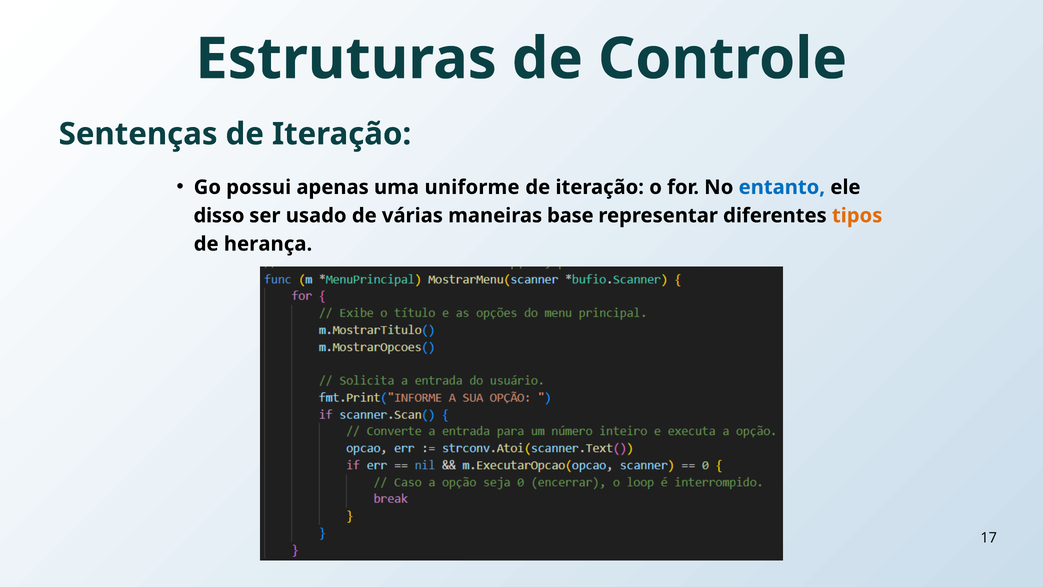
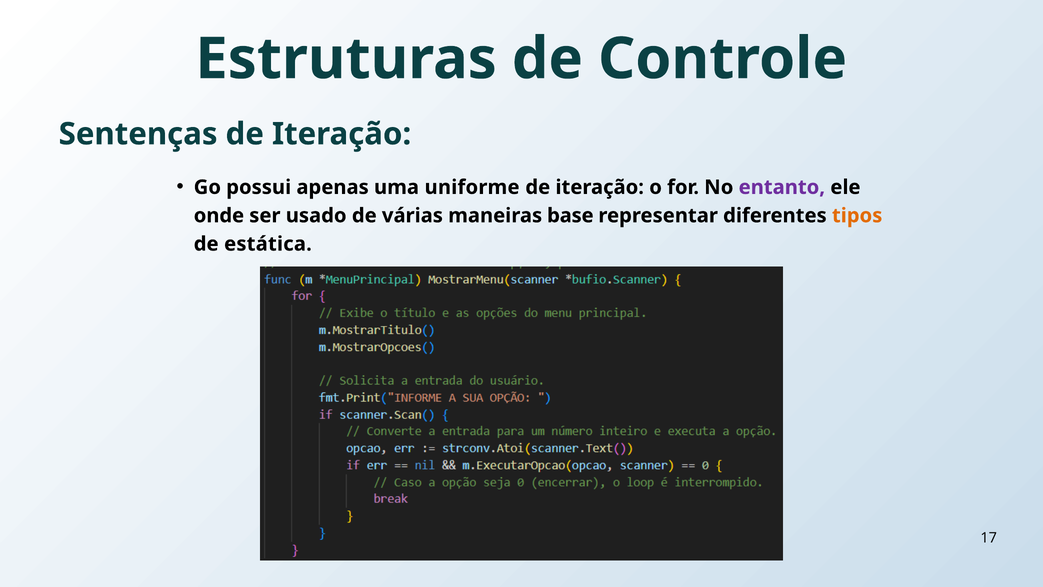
entanto colour: blue -> purple (782, 187)
disso: disso -> onde (219, 216)
herança: herança -> estática (268, 244)
